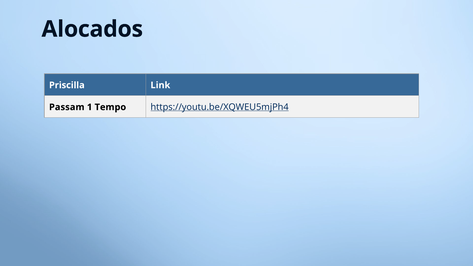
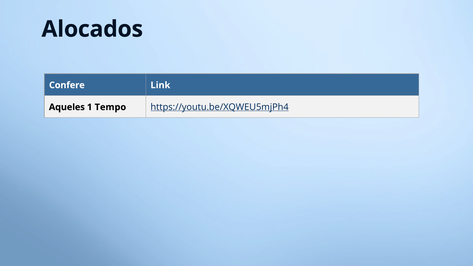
Priscilla: Priscilla -> Confere (67, 85)
Passam: Passam -> Aqueles (67, 107)
